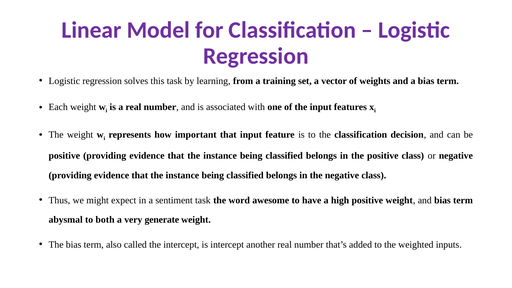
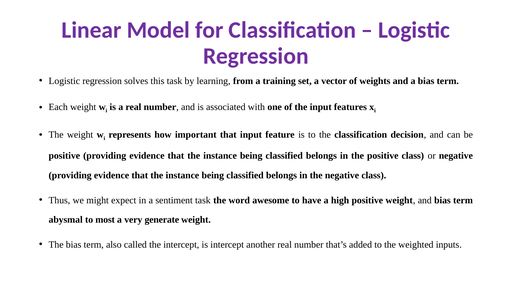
both: both -> most (105, 220)
